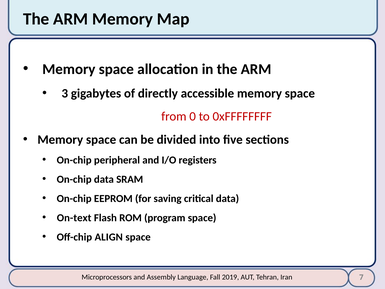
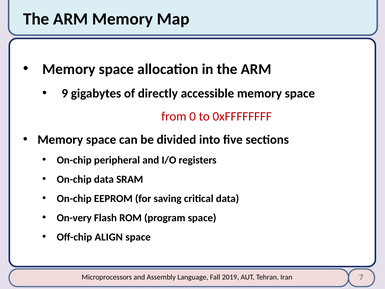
3: 3 -> 9 (65, 93)
On-text: On-text -> On-very (74, 218)
